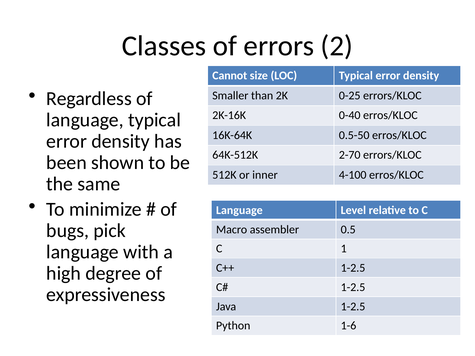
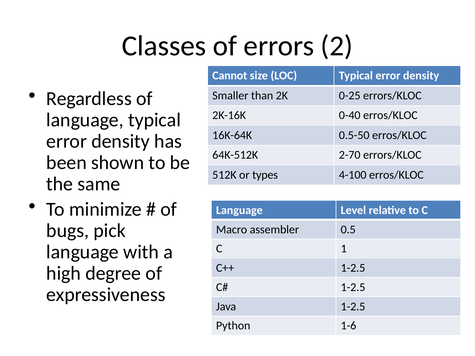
inner: inner -> types (265, 175)
